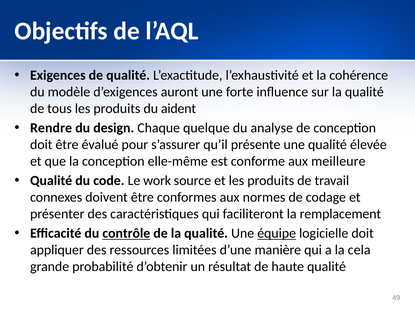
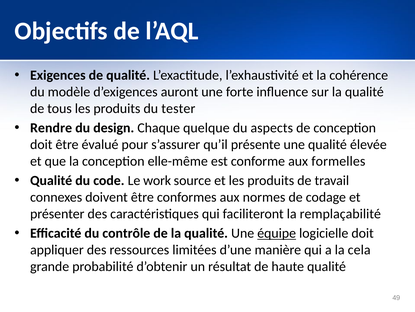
aident: aident -> tester (178, 108)
analyse: analyse -> aspects (272, 128)
meilleure: meilleure -> formelles (338, 161)
remplacement: remplacement -> remplaçabilité (340, 213)
contrôle underline: present -> none (126, 233)
